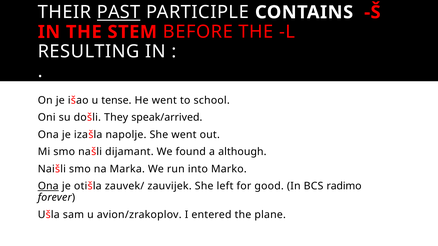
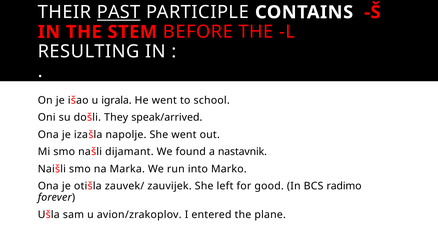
tense: tense -> igrala (116, 100)
although: although -> nastavnik (242, 152)
Ona underline: present -> none (48, 186)
